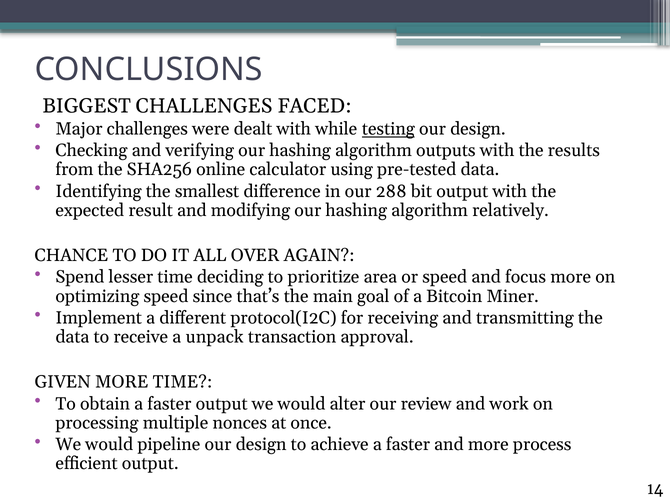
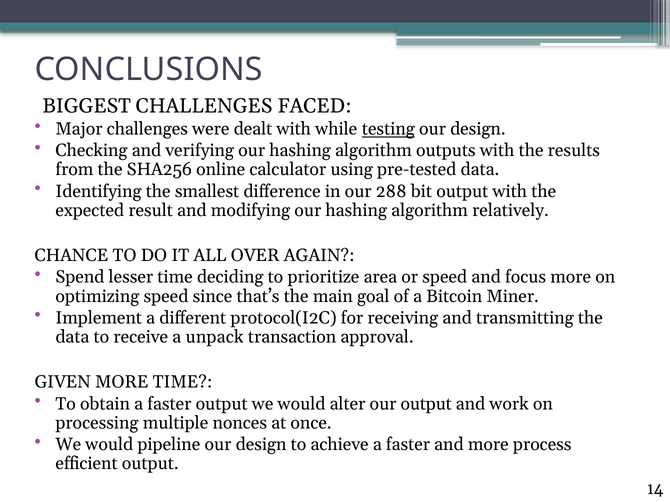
our review: review -> output (426, 404)
